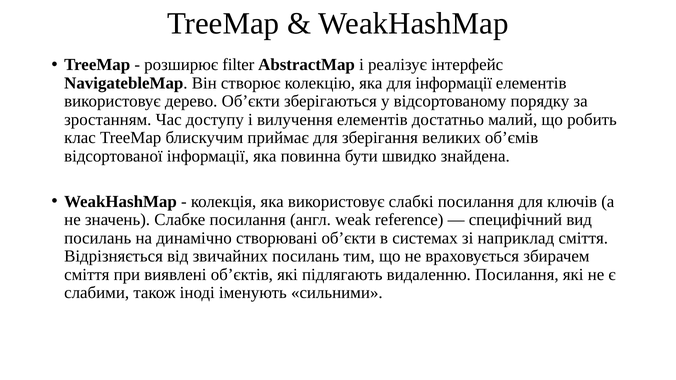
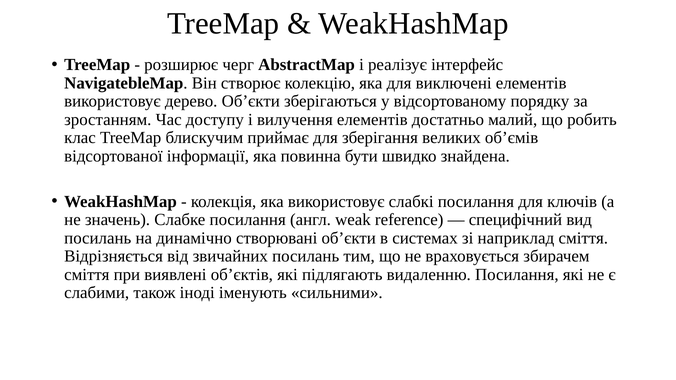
filter: filter -> черг (238, 65)
для інформації: інформації -> виключені (454, 83)
